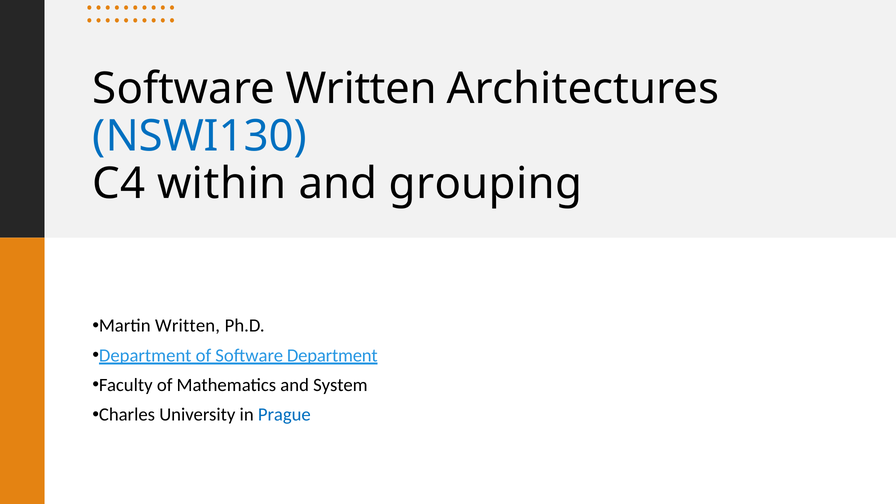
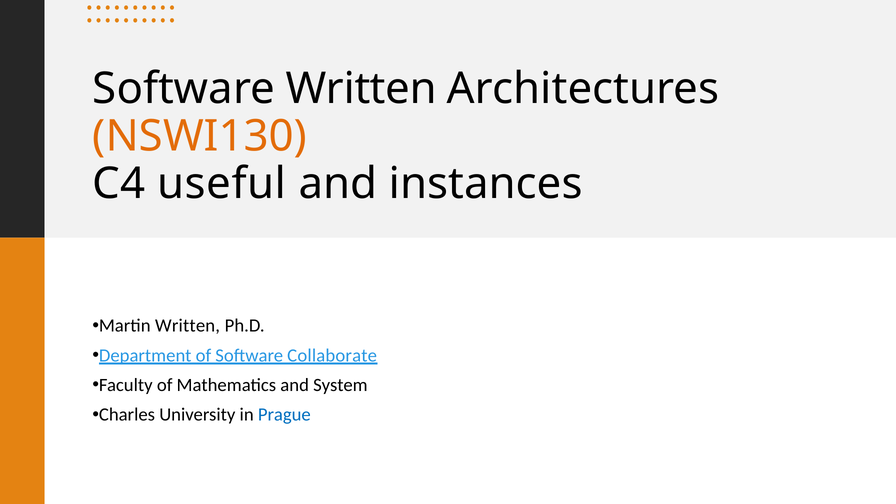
NSWI130 colour: blue -> orange (200, 136)
within: within -> useful (222, 184)
grouping: grouping -> instances (486, 184)
Software Department: Department -> Collaborate (332, 355)
